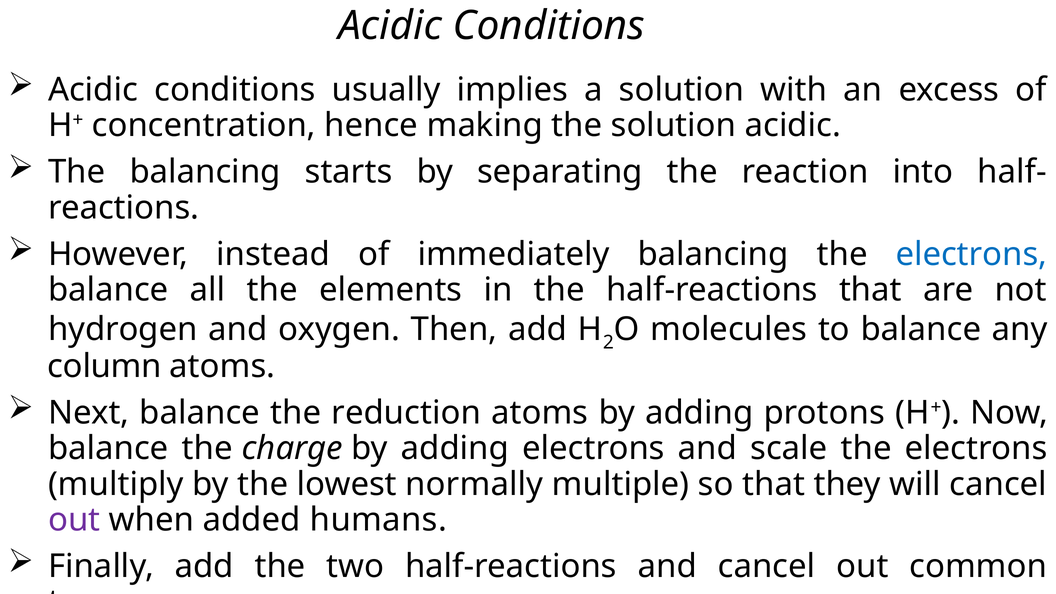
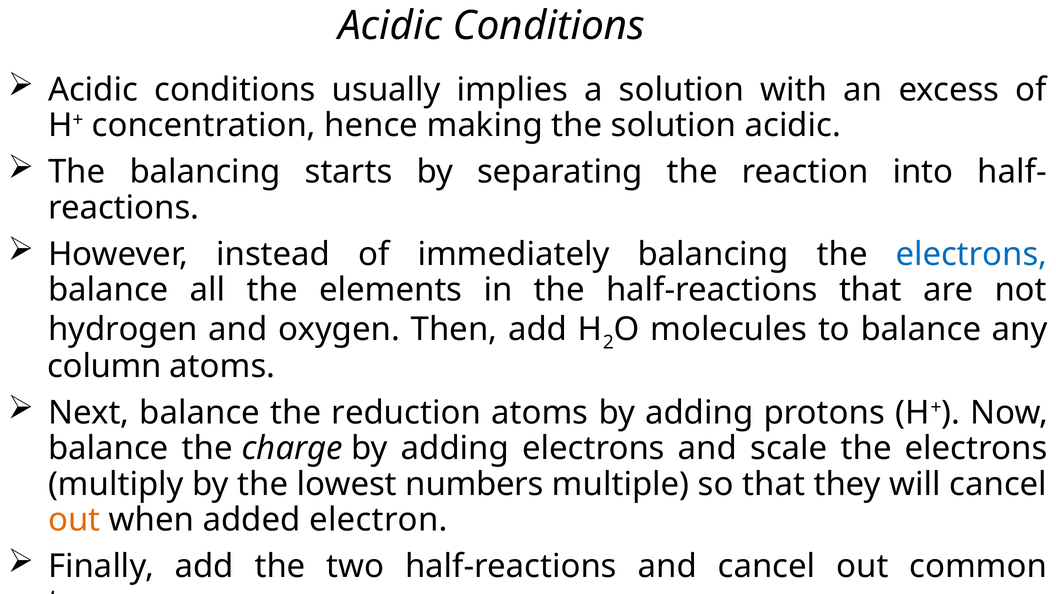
normally: normally -> numbers (475, 484)
out colour: purple -> orange (74, 520)
humans: humans -> electron (378, 520)
